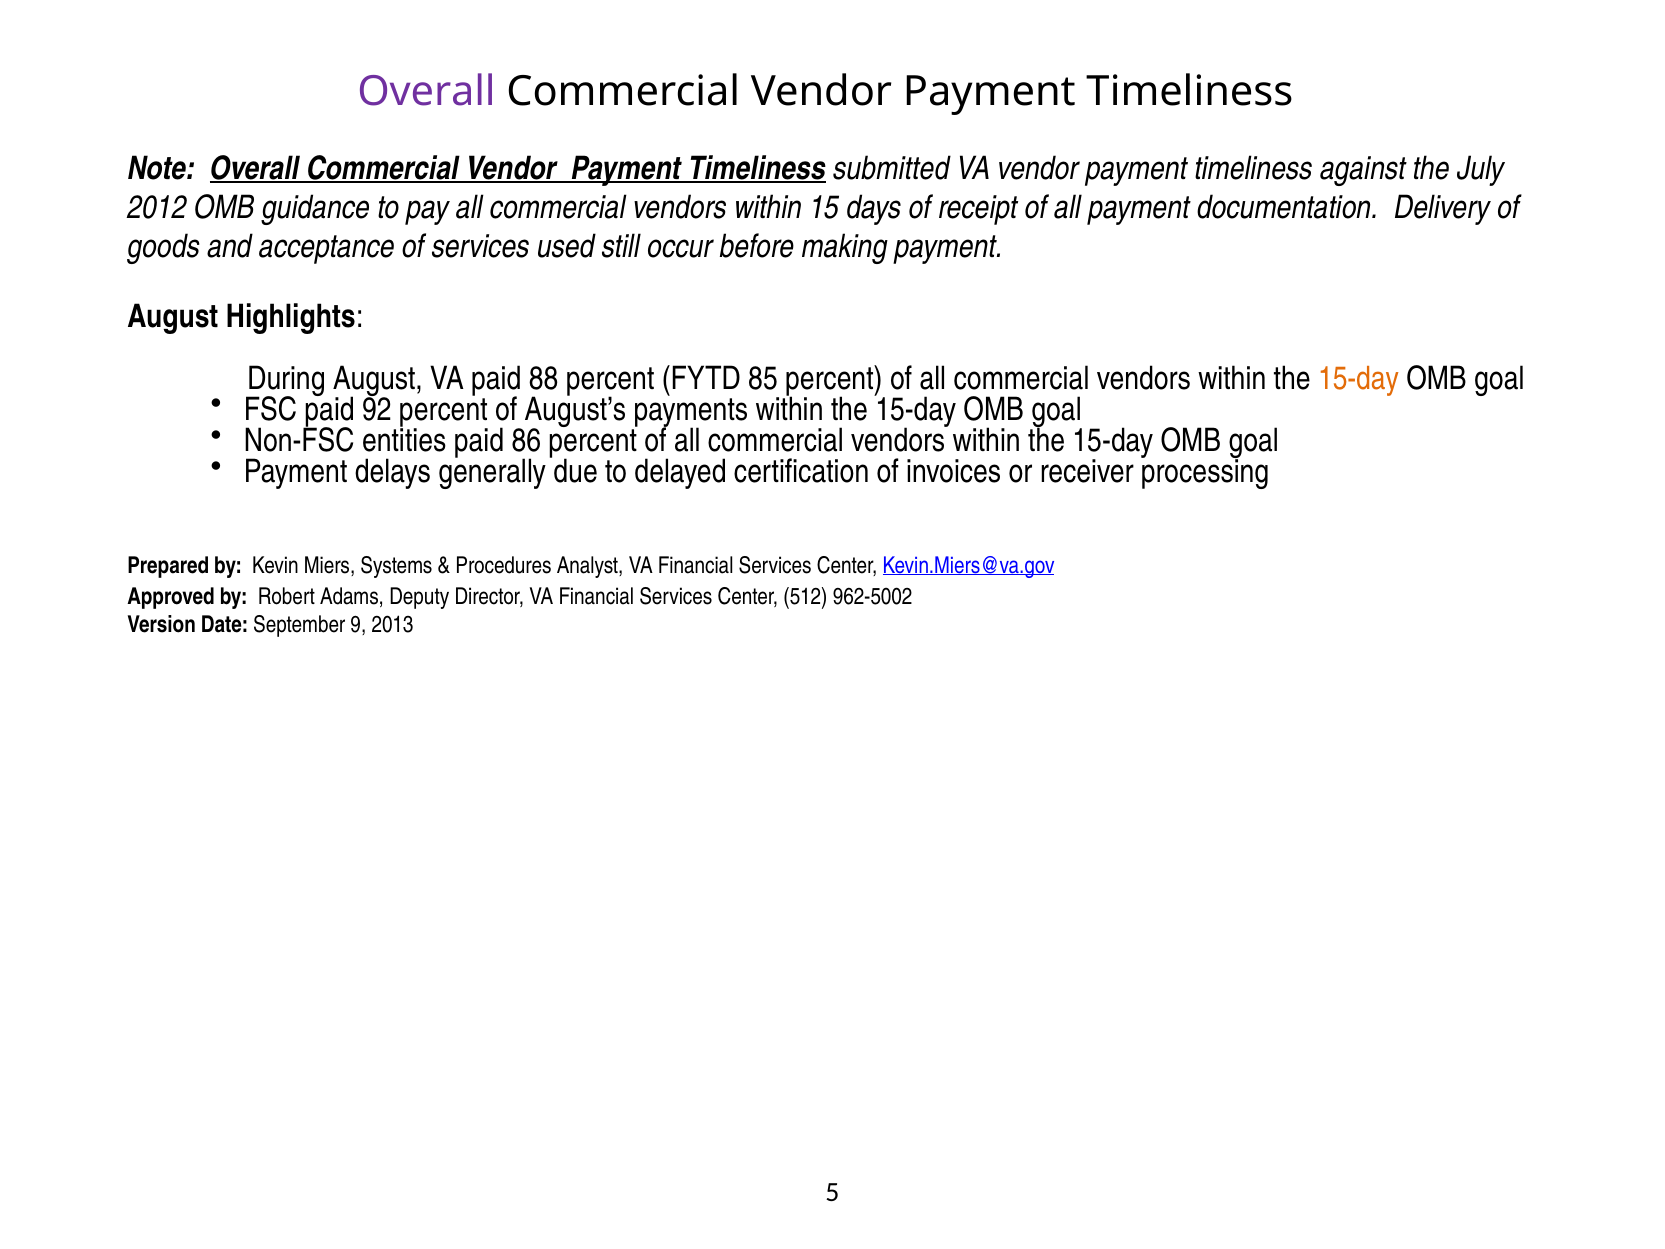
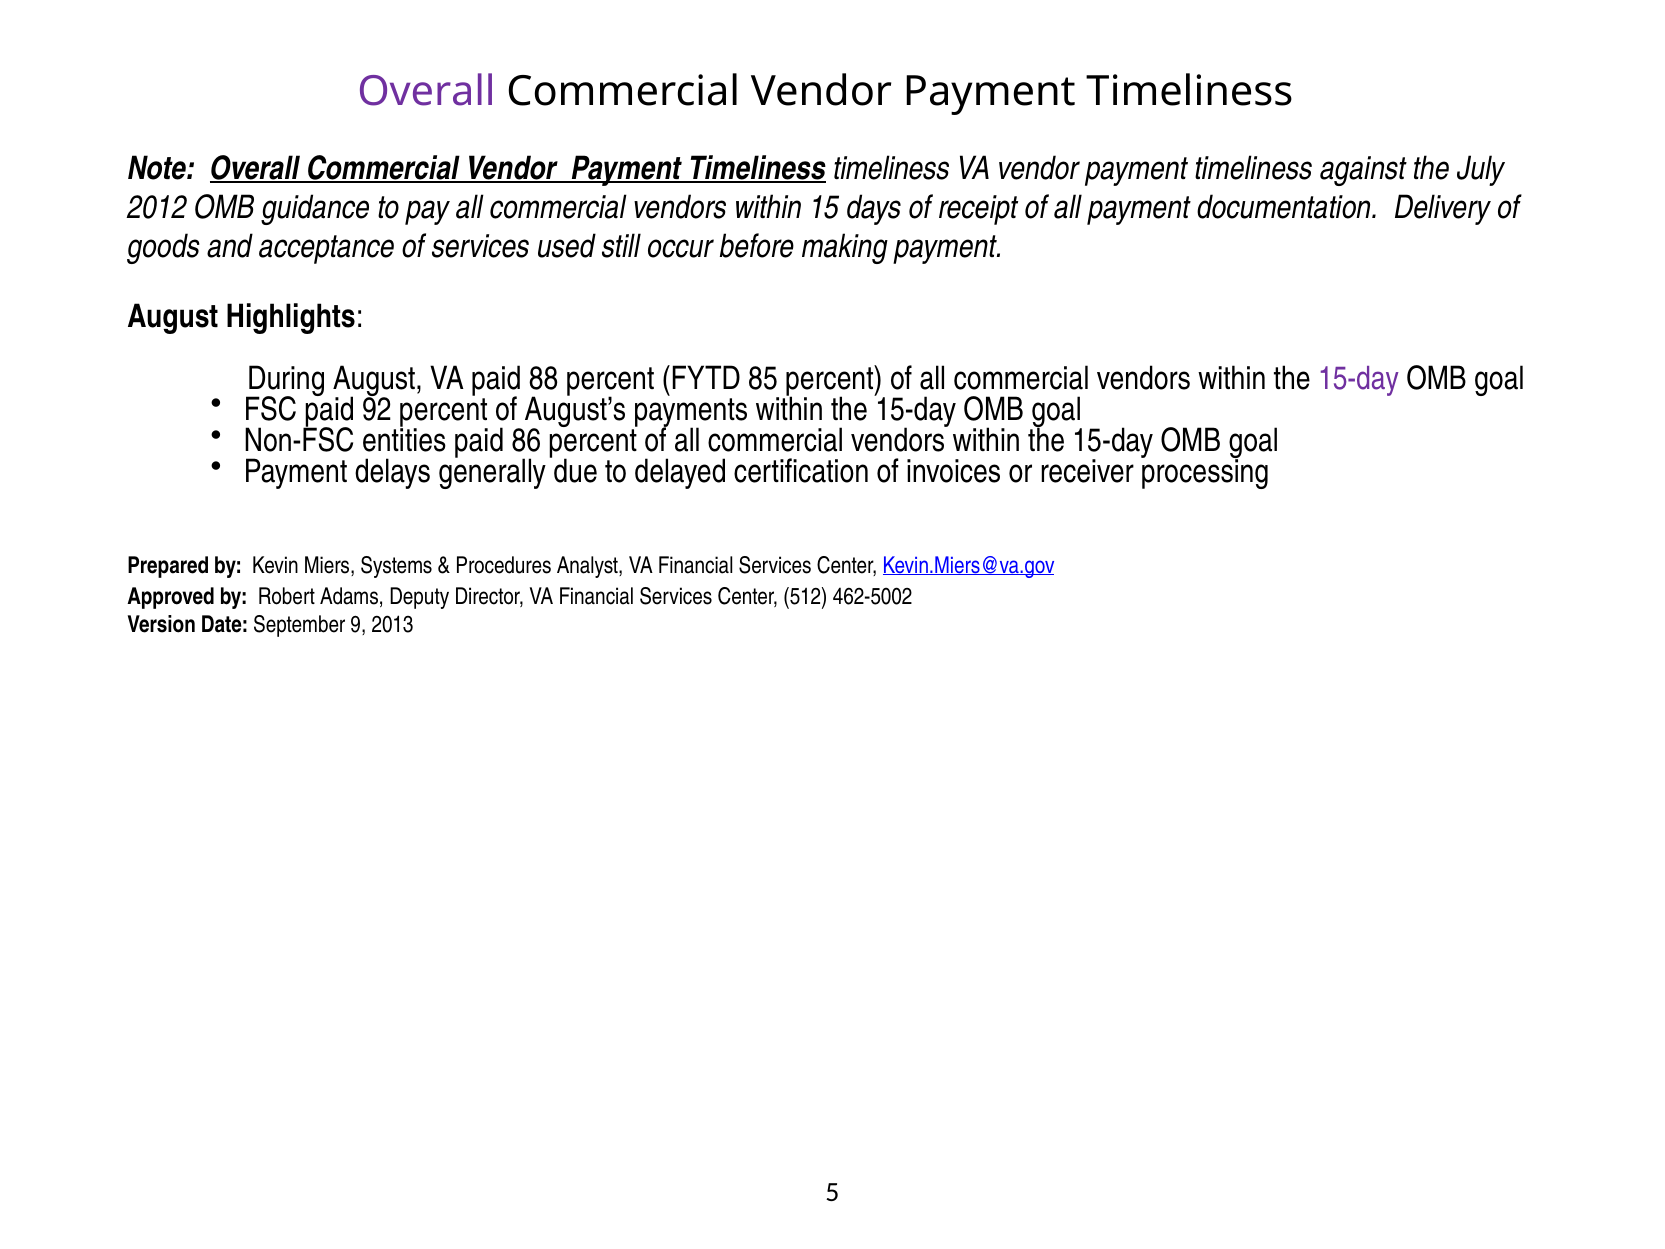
Timeliness submitted: submitted -> timeliness (891, 169)
15-day colour: orange -> purple (1359, 379)
962-5002: 962-5002 -> 462-5002 (873, 597)
